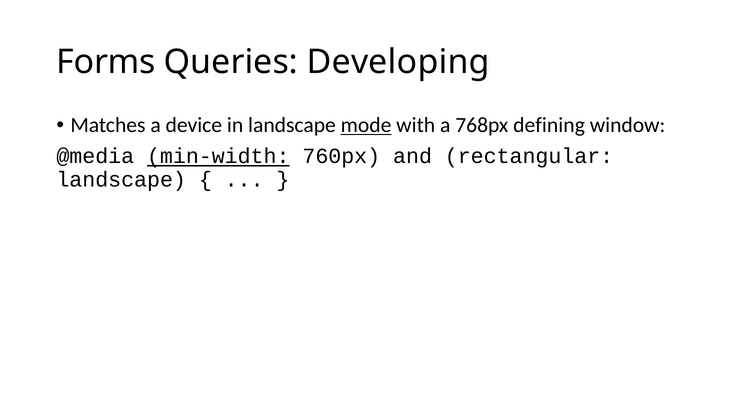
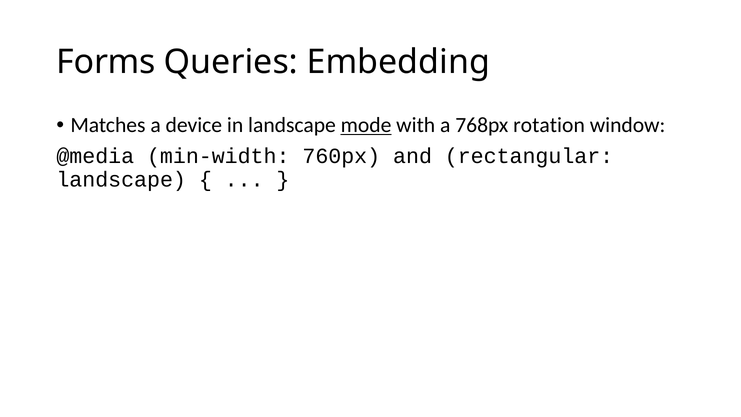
Developing: Developing -> Embedding (398, 62)
defining: defining -> rotation (549, 125)
min-width underline: present -> none (218, 156)
